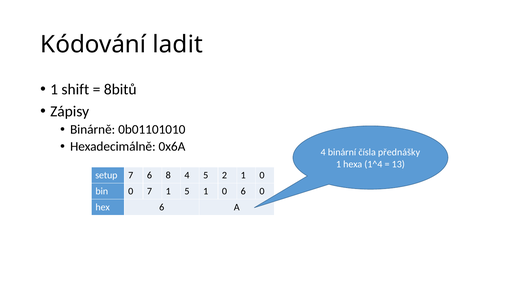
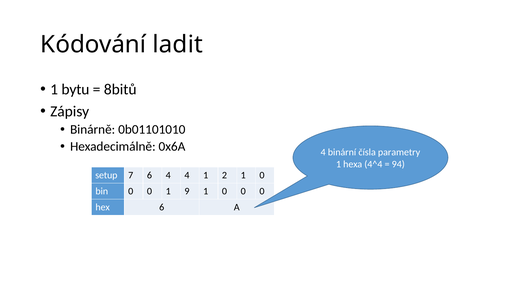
shift: shift -> bytu (75, 89)
přednášky: přednášky -> parametry (399, 153)
1^4: 1^4 -> 4^4 (373, 164)
13: 13 -> 94 (398, 164)
6 8: 8 -> 4 (168, 175)
4 5: 5 -> 1 (206, 175)
bin 0 7: 7 -> 0 (149, 192)
1 5: 5 -> 9 (187, 192)
1 0 6: 6 -> 0 (243, 192)
